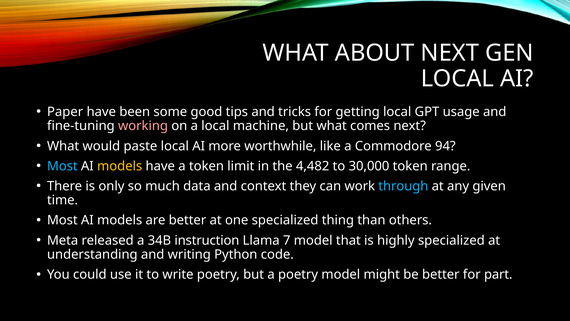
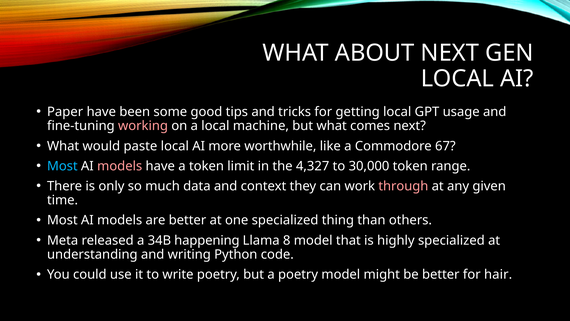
94: 94 -> 67 (445, 146)
models colour: yellow -> pink (120, 166)
4,482: 4,482 -> 4,327 (313, 166)
through colour: light blue -> pink (403, 186)
instruction: instruction -> happening (207, 240)
7: 7 -> 8 (287, 240)
part: part -> hair (498, 274)
